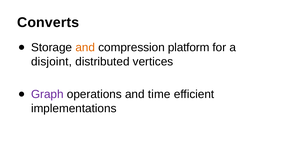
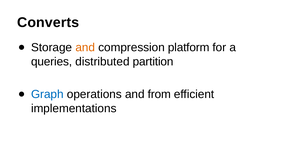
disjoint: disjoint -> queries (52, 62)
vertices: vertices -> partition (153, 62)
Graph colour: purple -> blue (47, 95)
time: time -> from (159, 95)
